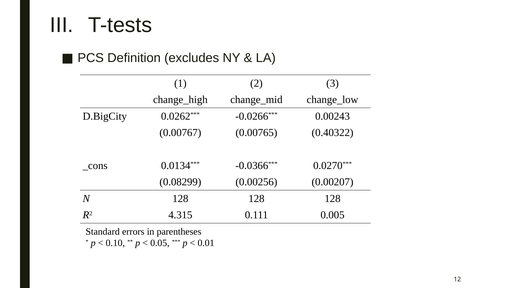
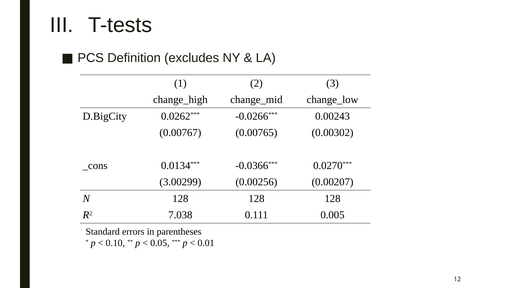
0.40322: 0.40322 -> 0.00302 (333, 133)
0.08299: 0.08299 -> 3.00299 (180, 182)
4.315: 4.315 -> 7.038 (180, 215)
